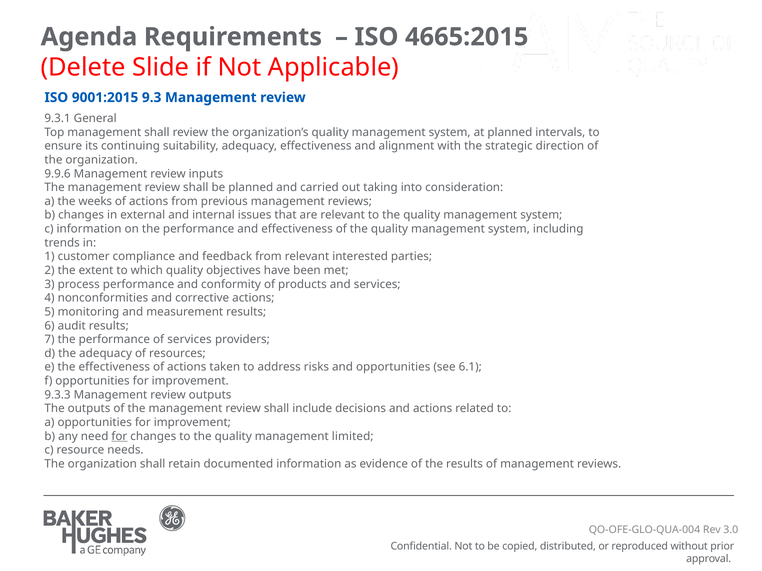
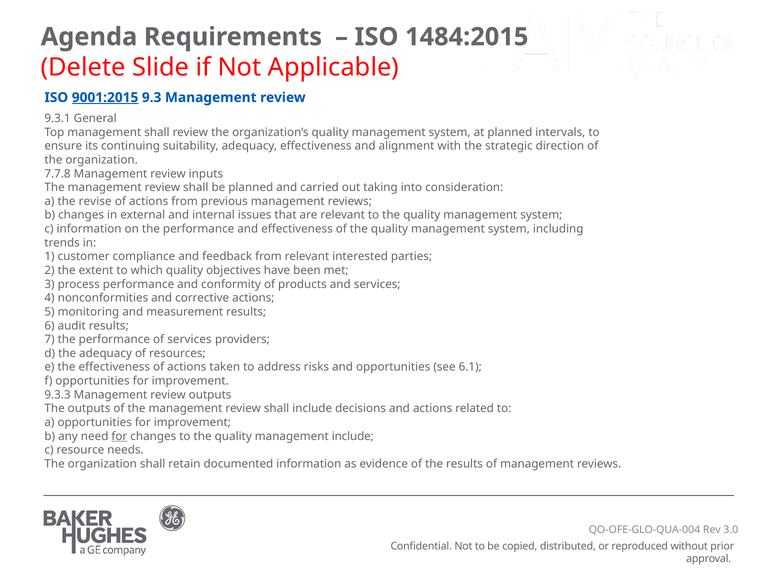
4665:2015: 4665:2015 -> 1484:2015 (467, 37)
9001:2015 underline: none -> present (105, 98)
9.9.6: 9.9.6 -> 7.7.8 (58, 174)
weeks: weeks -> revise (95, 201)
management limited: limited -> include (353, 437)
